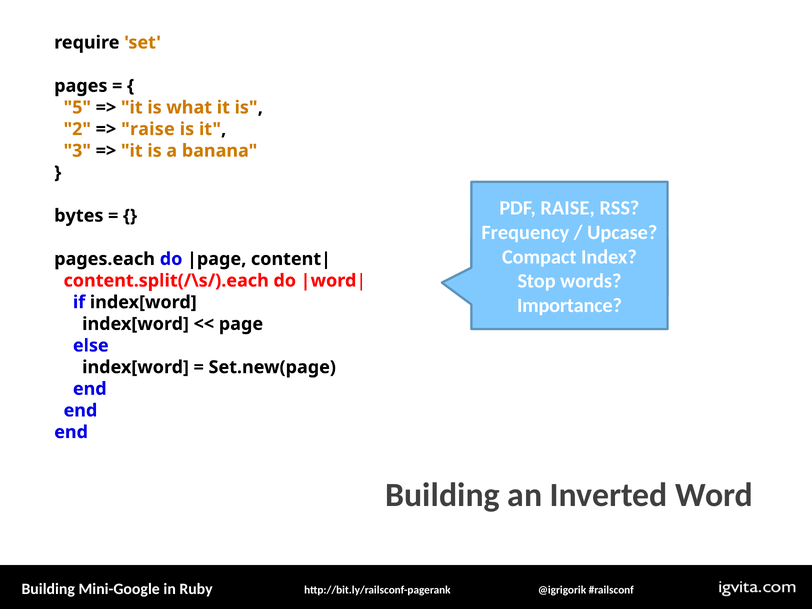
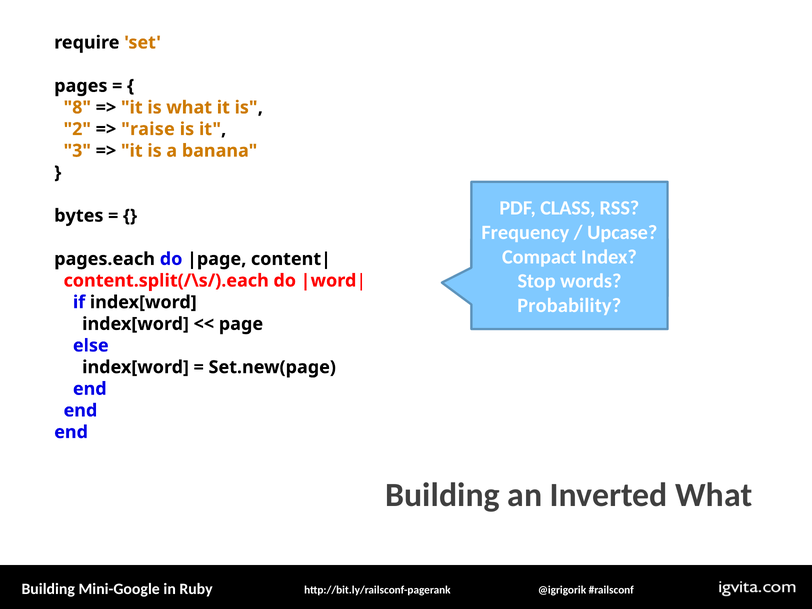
5: 5 -> 8 (77, 108)
PDF RAISE: RAISE -> CLASS (568, 208)
Importance: Importance -> Probability (569, 306)
Inverted Word: Word -> What (714, 495)
